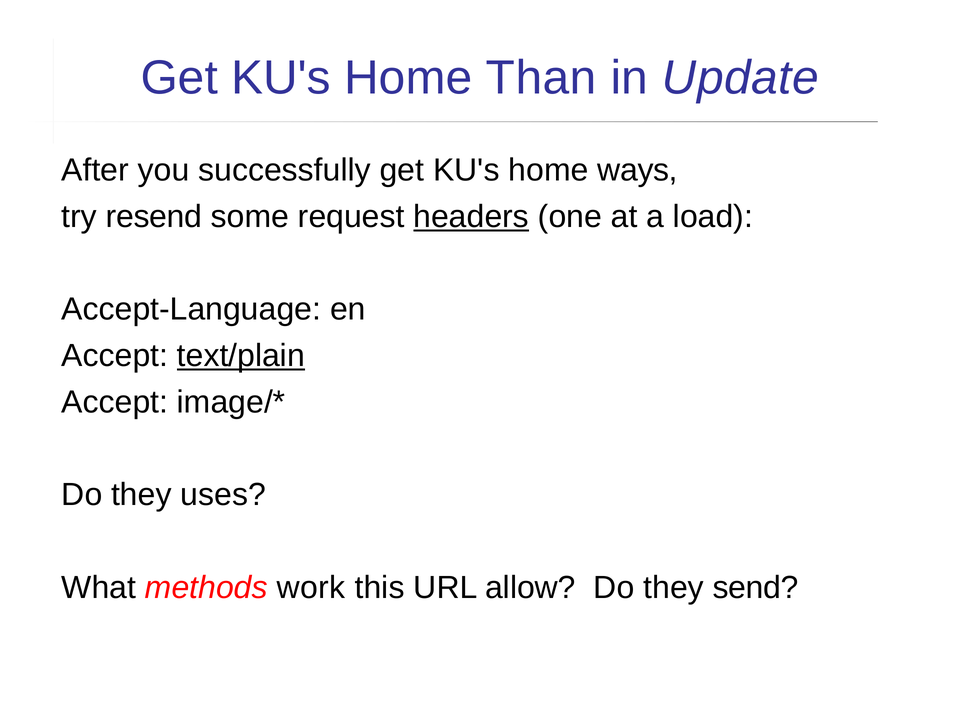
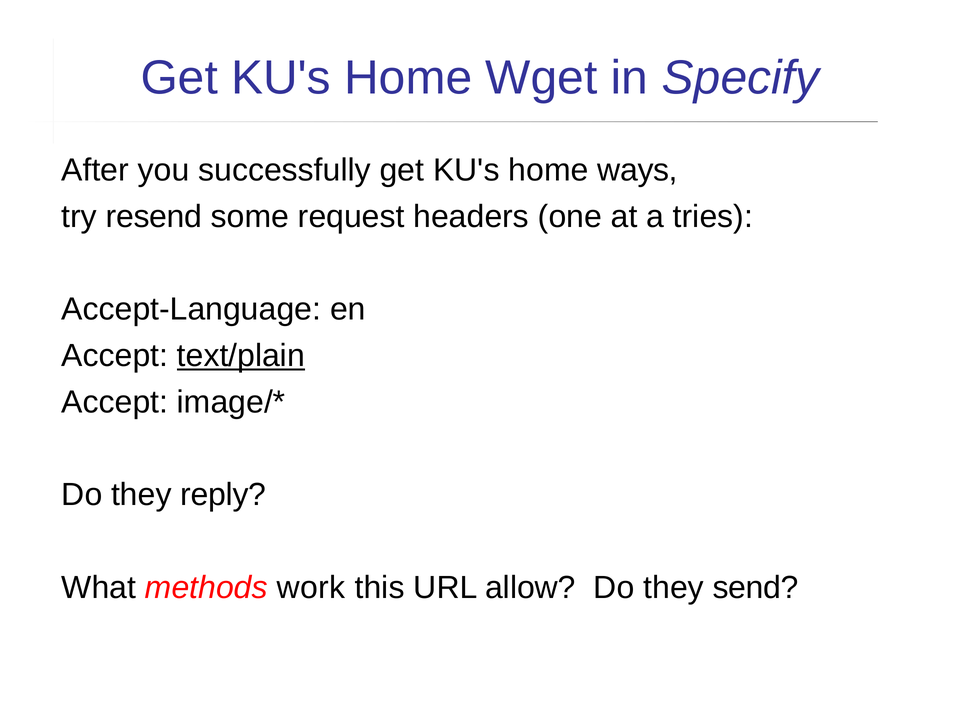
Than: Than -> Wget (541, 78)
Update: Update -> Specify (741, 78)
headers underline: present -> none (471, 217)
load: load -> tries (713, 217)
uses: uses -> reply (223, 495)
